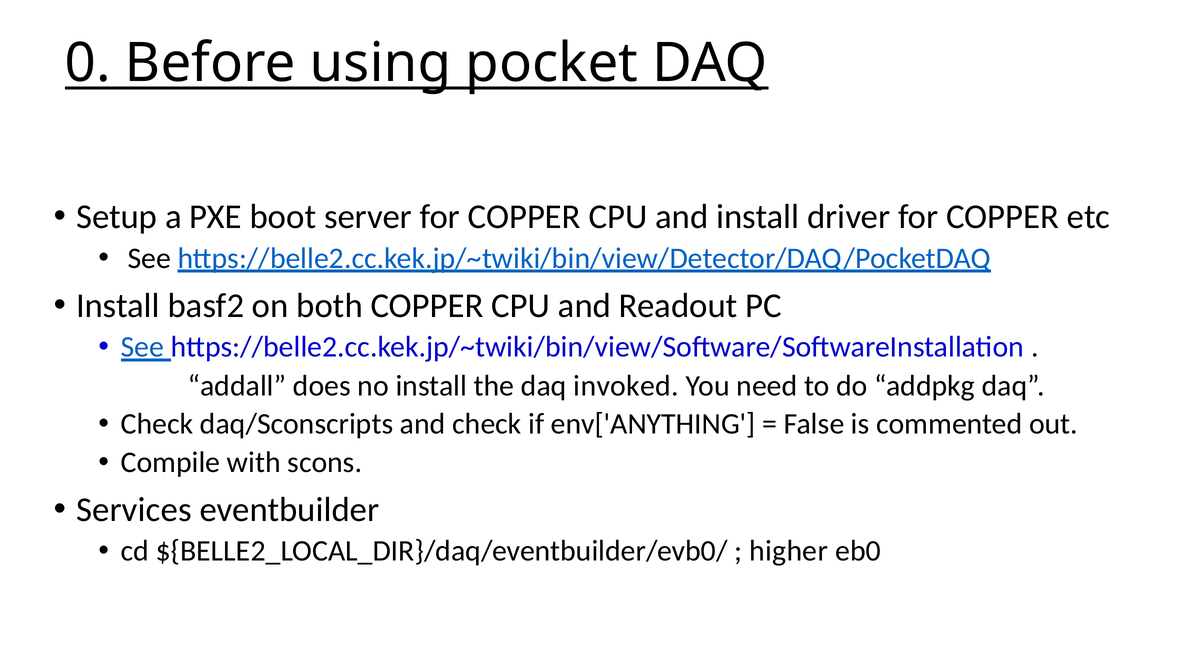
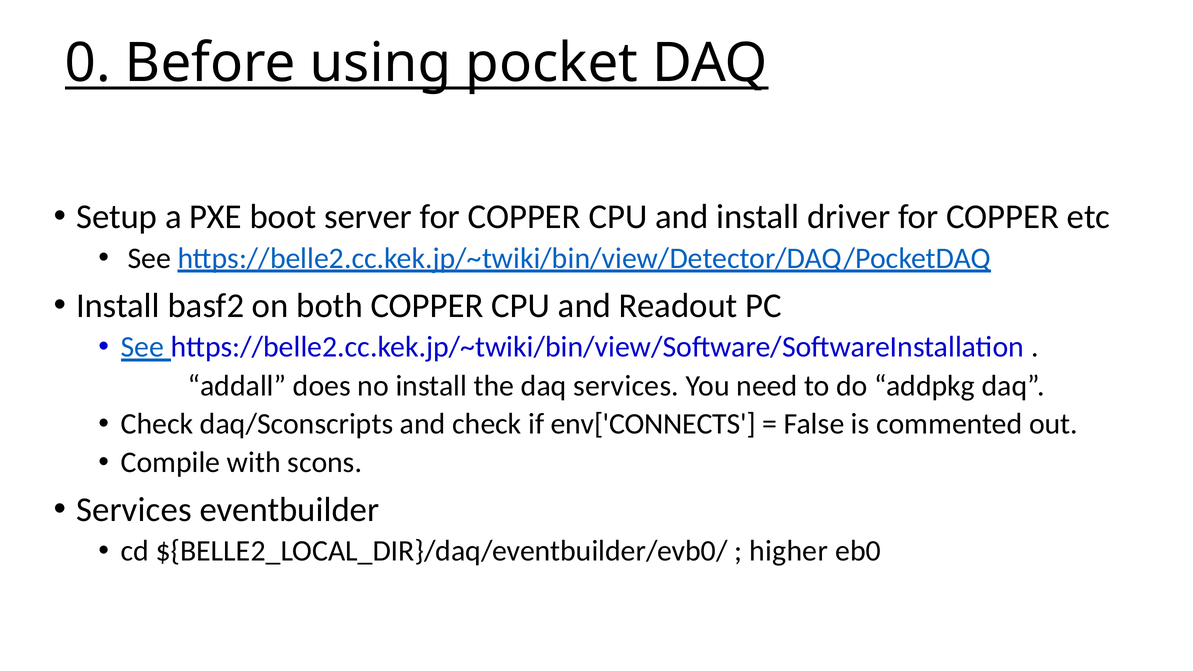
daq invoked: invoked -> services (626, 386)
env['ANYTHING: env['ANYTHING -> env['CONNECTS (653, 424)
